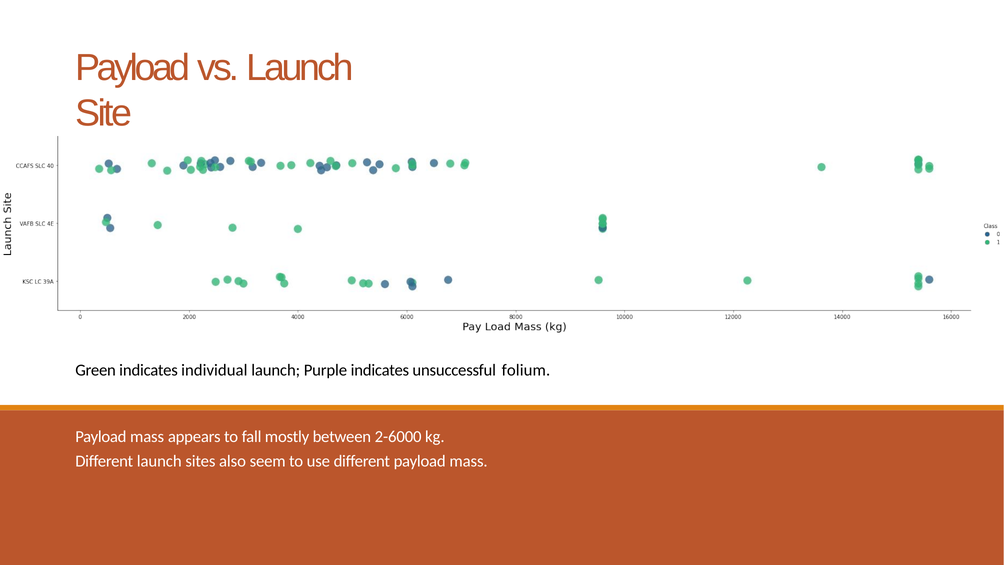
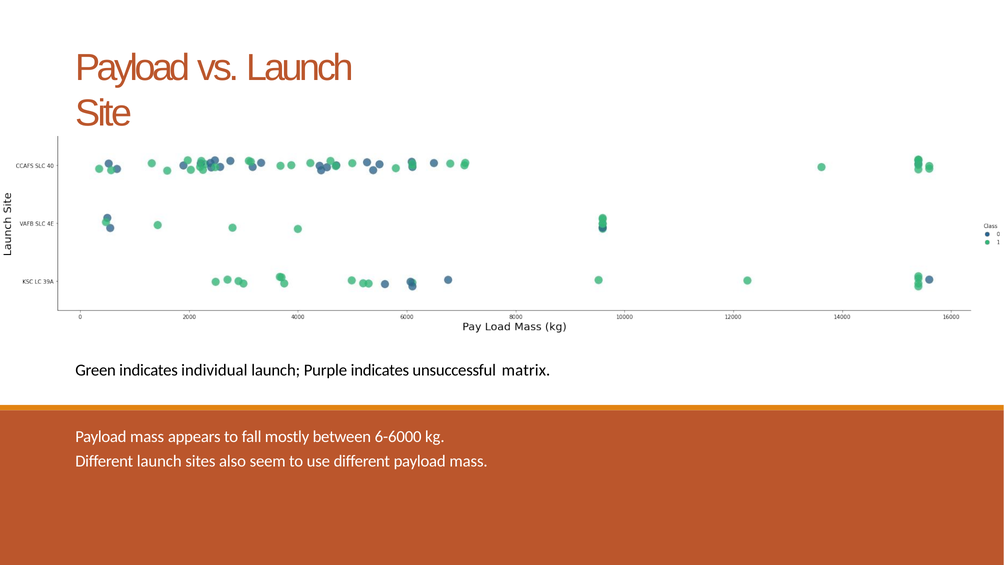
folium: folium -> matrix (526, 370)
2-6000: 2-6000 -> 6-6000 (398, 437)
